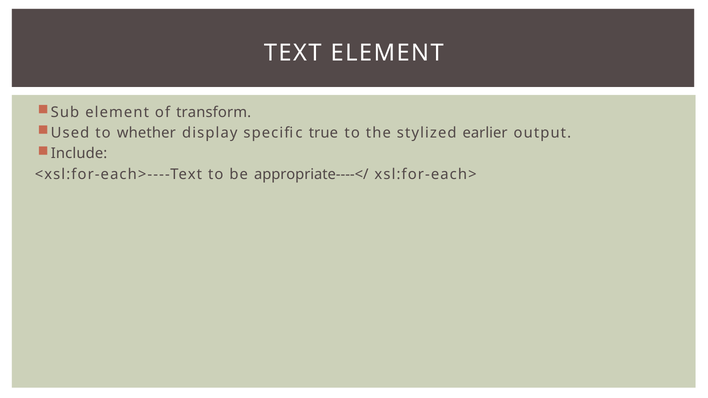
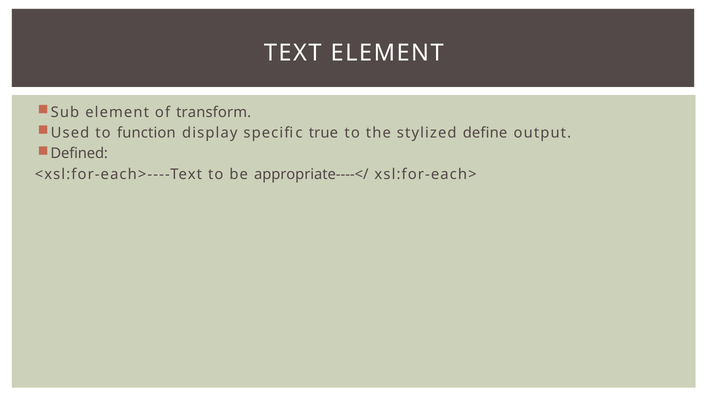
whether: whether -> function (146, 133)
earlier: earlier -> define (485, 133)
Include: Include -> Defined (79, 154)
